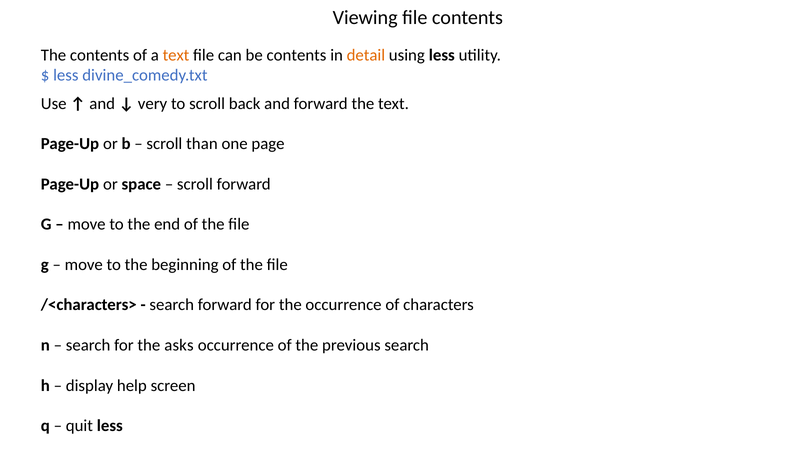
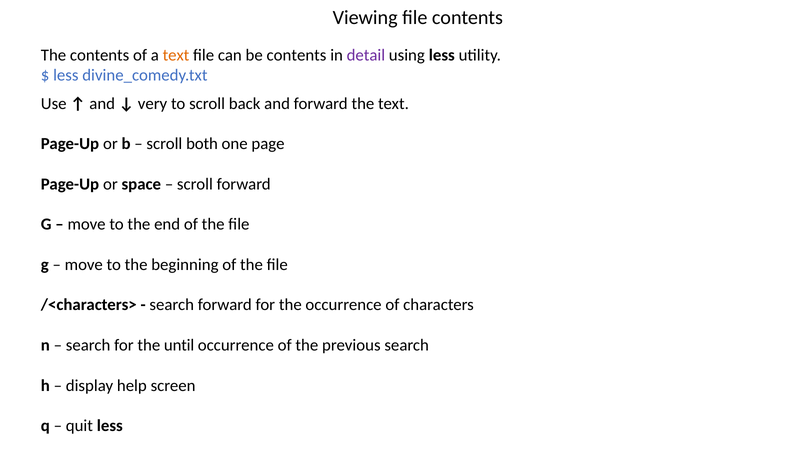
detail colour: orange -> purple (366, 55)
than: than -> both (202, 144)
asks: asks -> until (179, 345)
